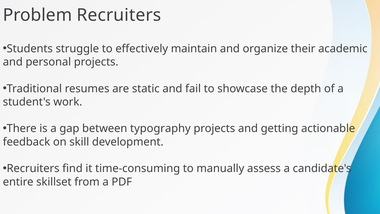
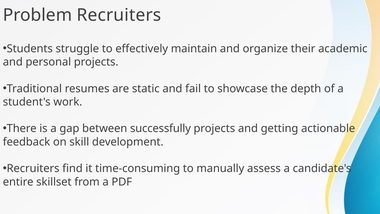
typography: typography -> successfully (160, 128)
